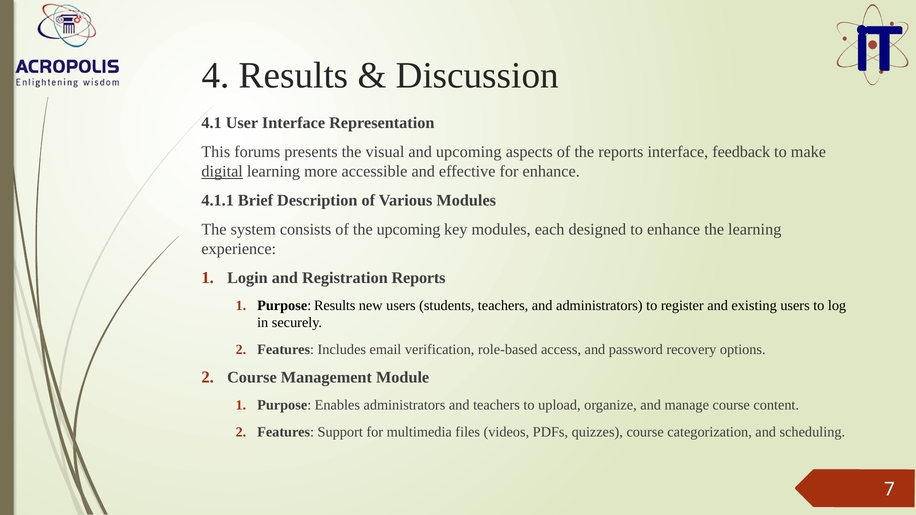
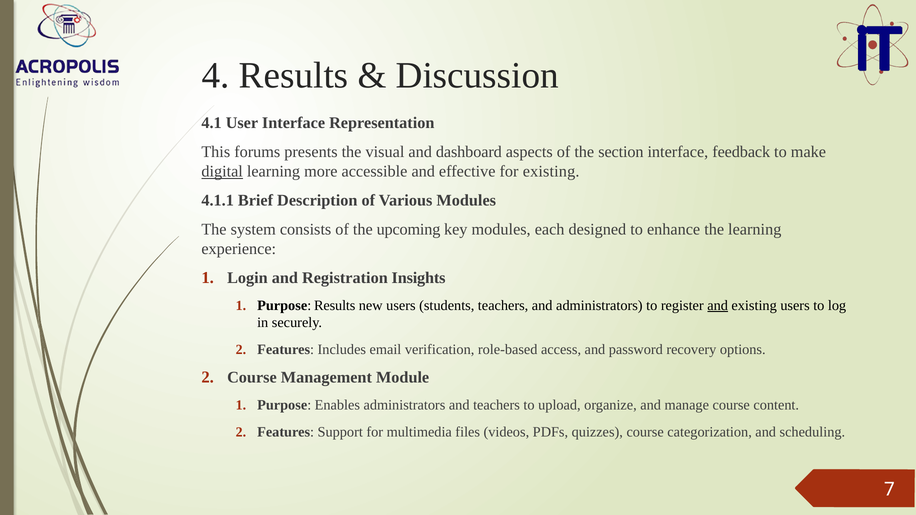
and upcoming: upcoming -> dashboard (469, 152)
the reports: reports -> section (621, 152)
for enhance: enhance -> existing (551, 171)
Registration Reports: Reports -> Insights (419, 278)
and underline: none -> present (718, 306)
